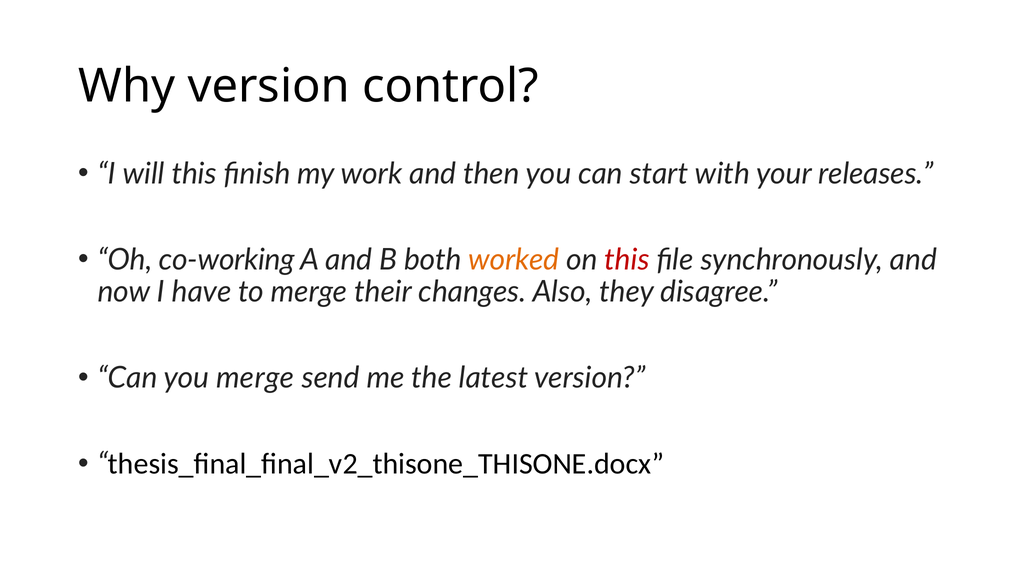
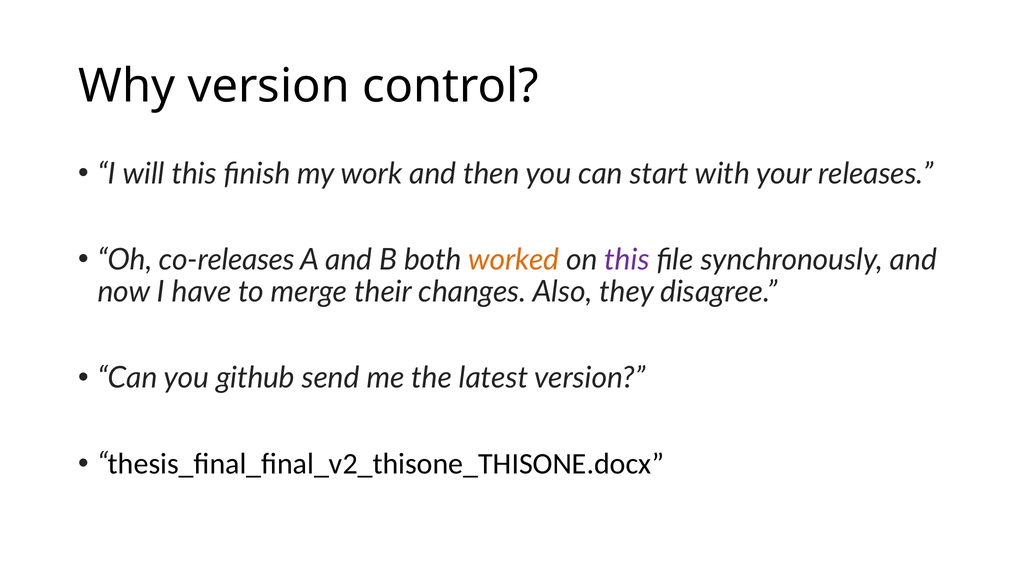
co-working: co-working -> co-releases (227, 260)
this colour: red -> purple (627, 260)
you merge: merge -> github (255, 378)
